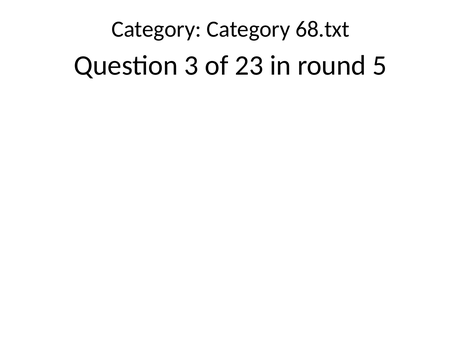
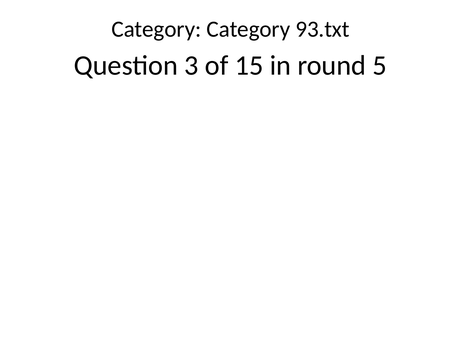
68.txt: 68.txt -> 93.txt (323, 29)
23: 23 -> 15 (249, 65)
